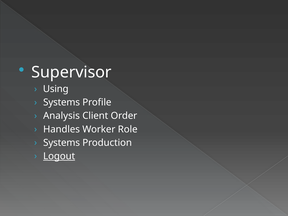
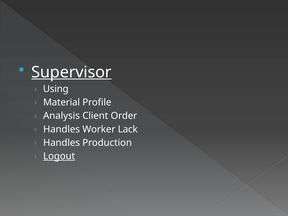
Supervisor underline: none -> present (71, 72)
Systems: Systems -> Material (62, 102)
Role: Role -> Lack (128, 129)
Systems: Systems -> Handles (62, 143)
